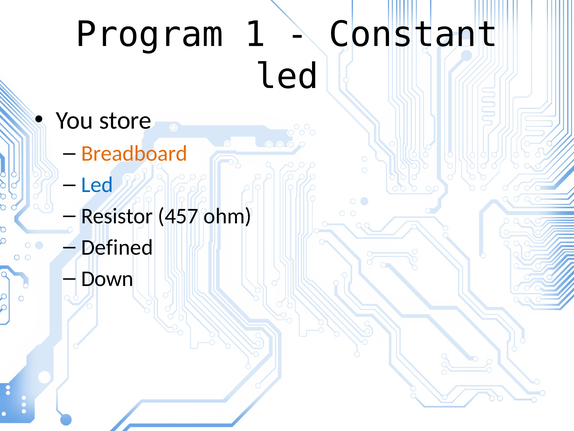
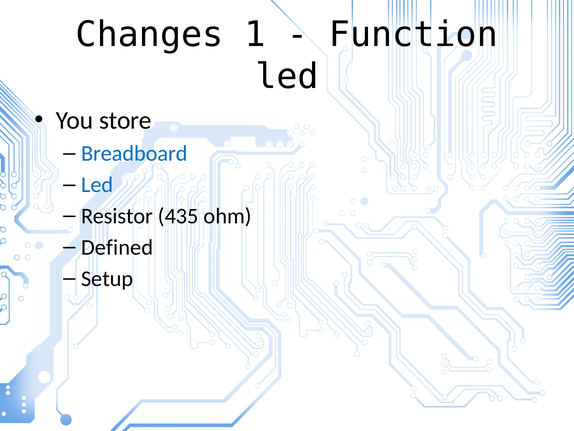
Program: Program -> Changes (149, 35)
Constant: Constant -> Function (413, 35)
Breadboard colour: orange -> blue (134, 153)
457: 457 -> 435 (178, 216)
Down: Down -> Setup (107, 278)
